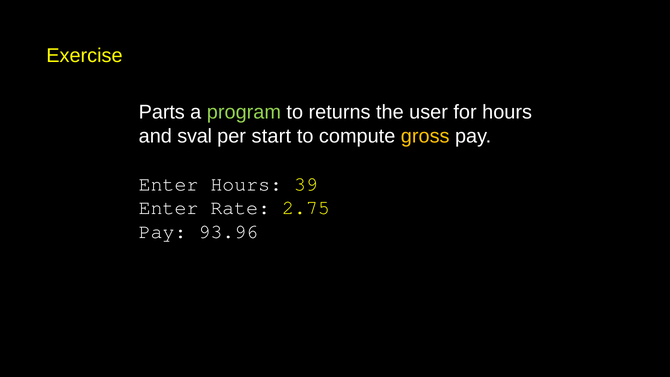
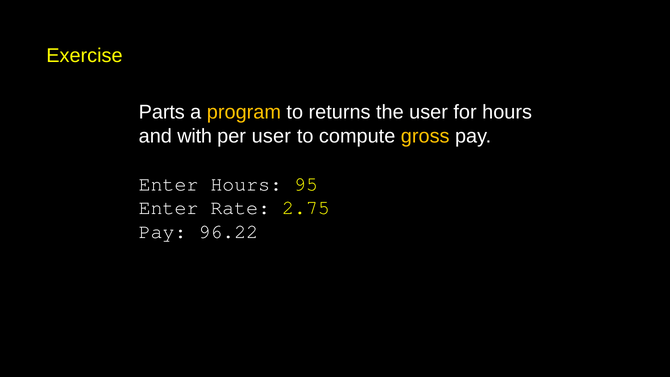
program colour: light green -> yellow (244, 112)
sval: sval -> with (195, 136)
per start: start -> user (271, 136)
39: 39 -> 95 (306, 184)
93.96: 93.96 -> 96.22 (228, 232)
